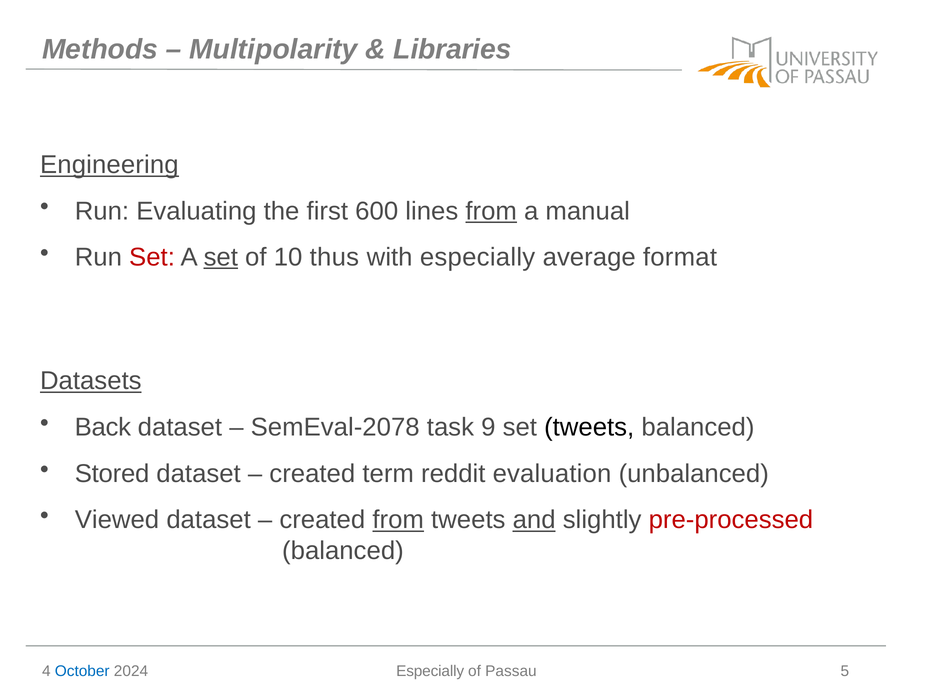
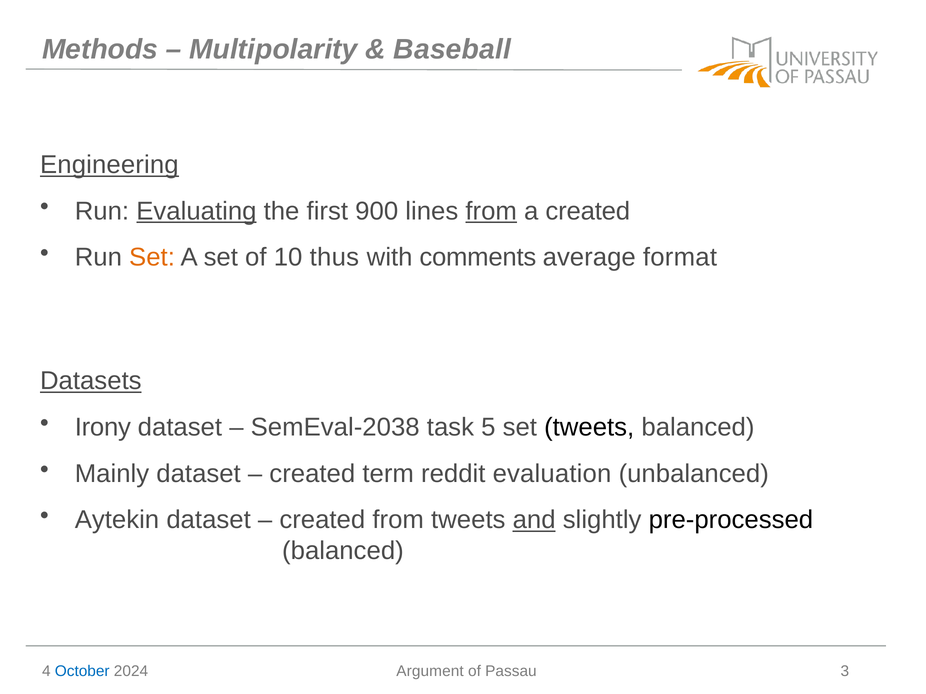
Libraries: Libraries -> Baseball (452, 50)
Evaluating underline: none -> present (196, 211)
600: 600 -> 900 (377, 211)
a manual: manual -> created (588, 211)
Set colour: red -> orange (152, 258)
set underline: present -> none (221, 258)
with especially: especially -> comments (478, 258)
Back: Back -> Irony (103, 428)
SemEval-2078: SemEval-2078 -> SemEval-2038 (335, 428)
9: 9 -> 5 (488, 428)
Stored: Stored -> Mainly (112, 474)
Viewed: Viewed -> Aytekin (117, 520)
from underline: present -> none (398, 520)
pre-processed colour: red -> black (731, 520)
Especially: Especially -> Argument (430, 672)
5: 5 -> 3 (845, 672)
